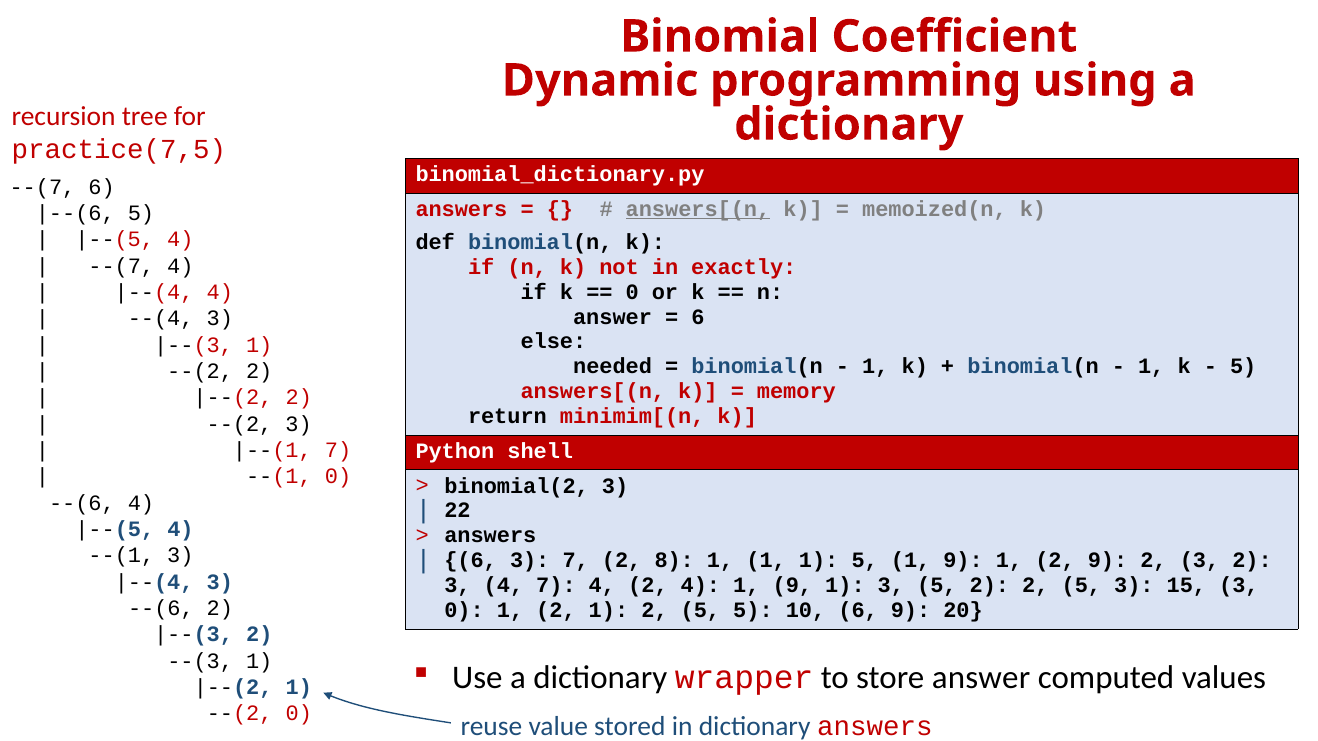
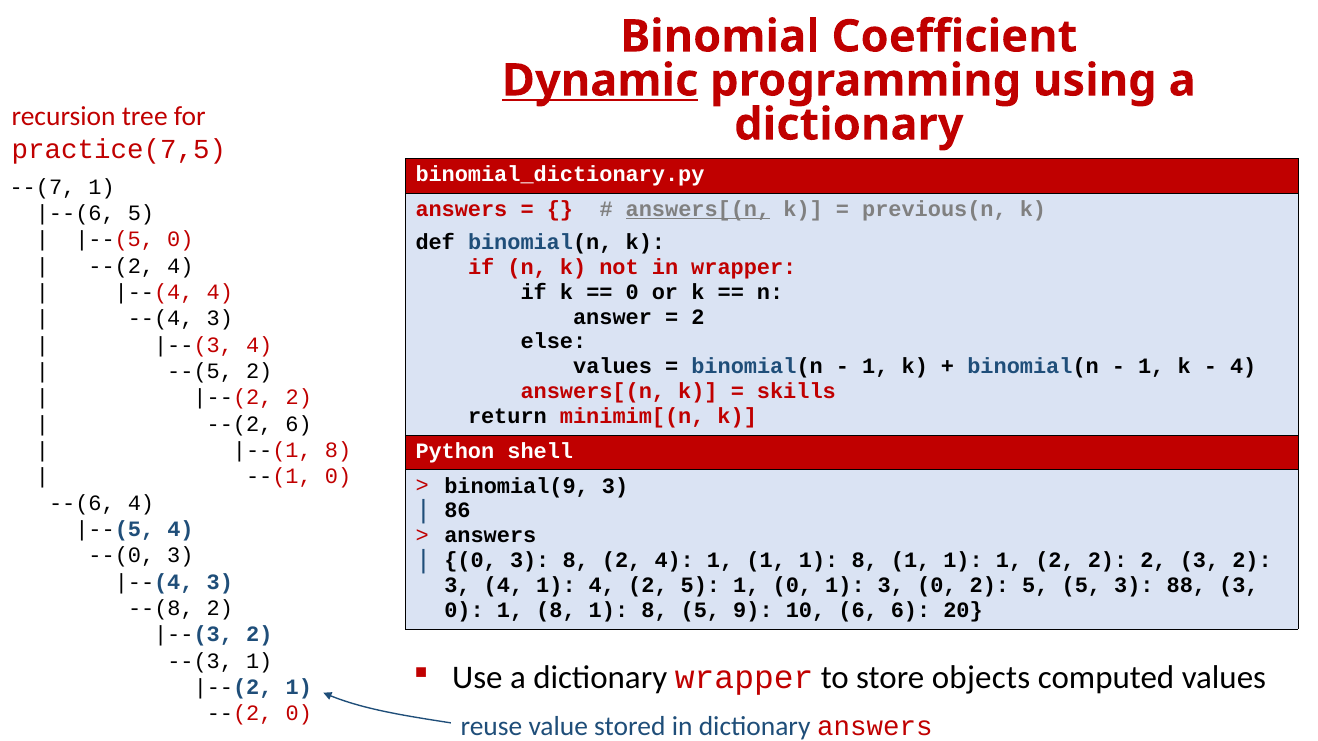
Dynamic underline: none -> present (600, 81)
--(7 6: 6 -> 1 (102, 187)
memoized(n: memoized(n -> previous(n (934, 209)
4: 4 -> 0 (180, 240)
--(7: --(7 -> --(2 (121, 266)
in exactly: exactly -> wrapper (744, 267)
6: 6 -> 2 (698, 317)
1: 1 -> 4 (259, 345)
needed: needed -> values (613, 367)
5: 5 -> 4 (1243, 367)
--(2: --(2 -> --(5 (200, 372)
memory: memory -> skills (796, 392)
--(2 3: 3 -> 6 (299, 424)
7: 7 -> 8 (338, 451)
binomial(2: binomial(2 -> binomial(9 (517, 486)
22: 22 -> 86 (457, 511)
--(1: --(1 -> --(0 (121, 556)
6: 6 -> 0 (471, 561)
3 7: 7 -> 8 (576, 561)
2 8: 8 -> 4 (674, 561)
1 1 5: 5 -> 8 (865, 561)
9: 9 -> 1 (963, 561)
1 2 9: 9 -> 2 (1108, 561)
3 4 7: 7 -> 1 (556, 586)
4 2 4: 4 -> 5 (700, 586)
9: 9 -> 0 (792, 586)
1 3 5: 5 -> 0 (937, 586)
2: 2 -> 5 (1035, 586)
15: 15 -> 88 (1186, 586)
--(6: --(6 -> --(8 (161, 609)
0 1 2: 2 -> 8 (556, 610)
2: 2 -> 8 (655, 610)
5 5: 5 -> 9 (753, 610)
6 9: 9 -> 6 (911, 610)
store answer: answer -> objects (981, 678)
